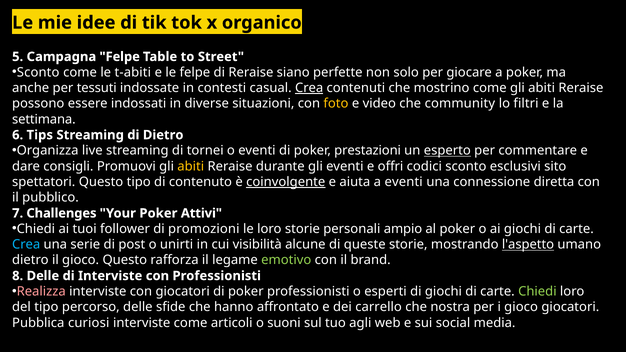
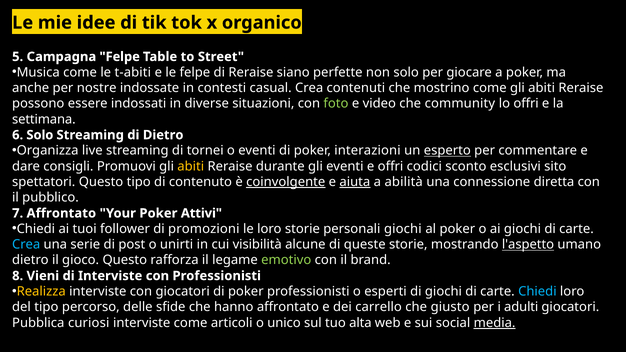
Sconto: Sconto -> Musica (38, 72)
tessuti: tessuti -> nostre (97, 88)
Crea underline: present -> none (309, 88)
foto colour: yellow -> light green (336, 104)
lo filtri: filtri -> offri (526, 104)
6 Tips: Tips -> Solo (40, 135)
prestazioni: prestazioni -> interazioni (367, 151)
aiuta underline: none -> present (355, 182)
a eventi: eventi -> abilità (404, 182)
7 Challenges: Challenges -> Affrontato (61, 213)
personali ampio: ampio -> giochi (403, 229)
8 Delle: Delle -> Vieni (43, 276)
Realizza colour: pink -> yellow (41, 292)
Chiedi colour: light green -> light blue (537, 292)
nostra: nostra -> giusto (450, 307)
i gioco: gioco -> adulti (521, 307)
suoni: suoni -> unico (284, 323)
agli: agli -> alta (360, 323)
media underline: none -> present (495, 323)
